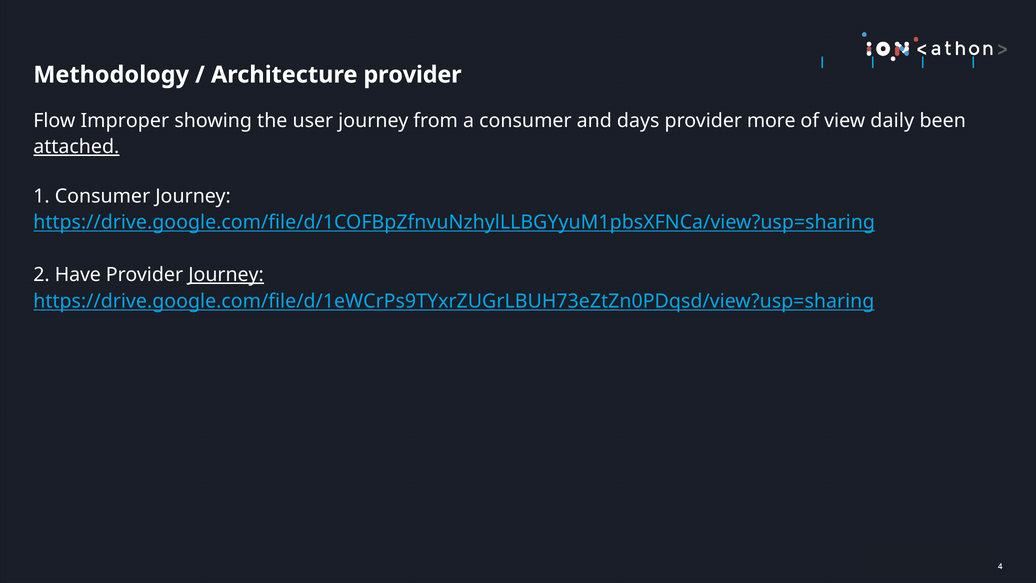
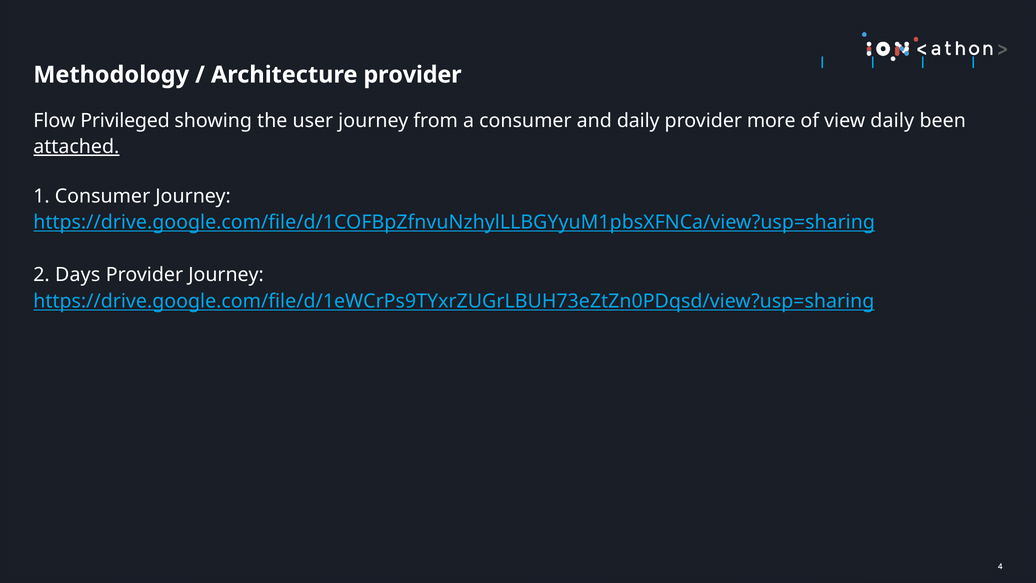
Improper: Improper -> Privileged (125, 121)
and days: days -> daily (638, 121)
Have: Have -> Days (78, 275)
Journey underline: present -> none (226, 275)
